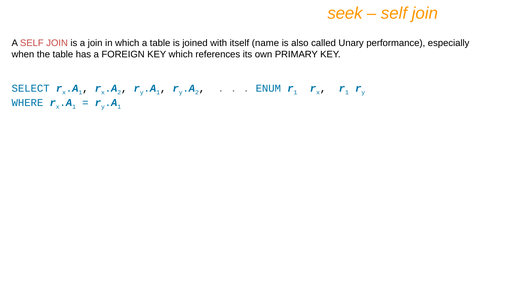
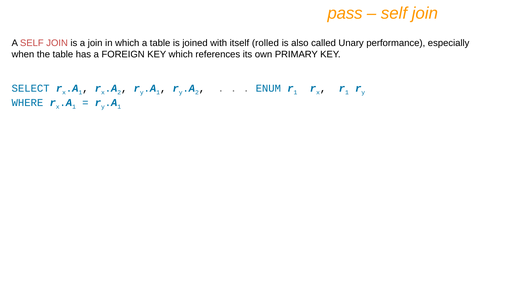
seek: seek -> pass (345, 13)
name: name -> rolled (265, 43)
